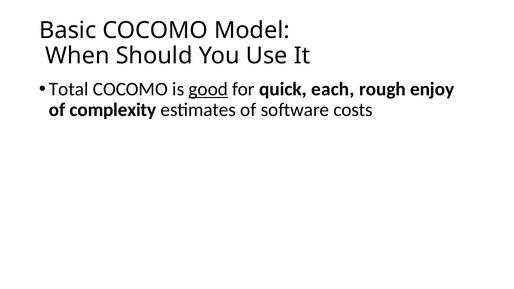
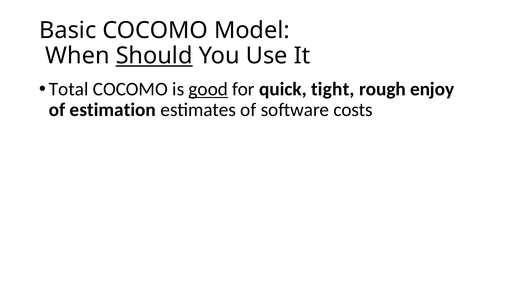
Should underline: none -> present (154, 56)
each: each -> tight (333, 89)
complexity: complexity -> estimation (113, 110)
